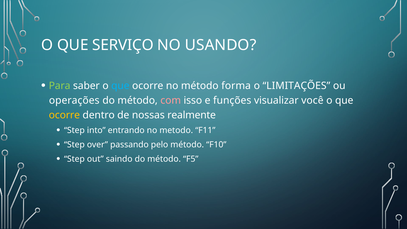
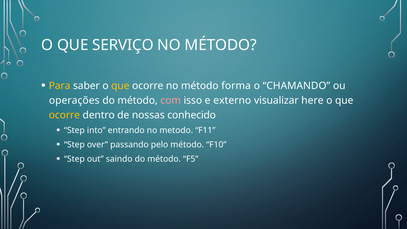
USANDO: USANDO -> MÉTODO (221, 45)
Para colour: light green -> yellow (60, 86)
que colour: light blue -> yellow (120, 86)
LIMITAÇÕES: LIMITAÇÕES -> CHAMANDO (296, 86)
funções: funções -> externo (232, 101)
você: você -> here (312, 101)
realmente: realmente -> conhecido (192, 115)
